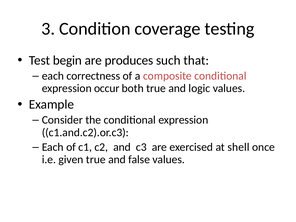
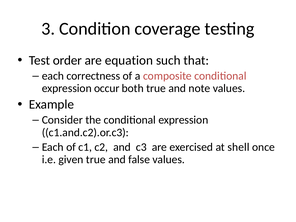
begin: begin -> order (67, 60)
produces: produces -> equation (129, 60)
logic: logic -> note (199, 88)
